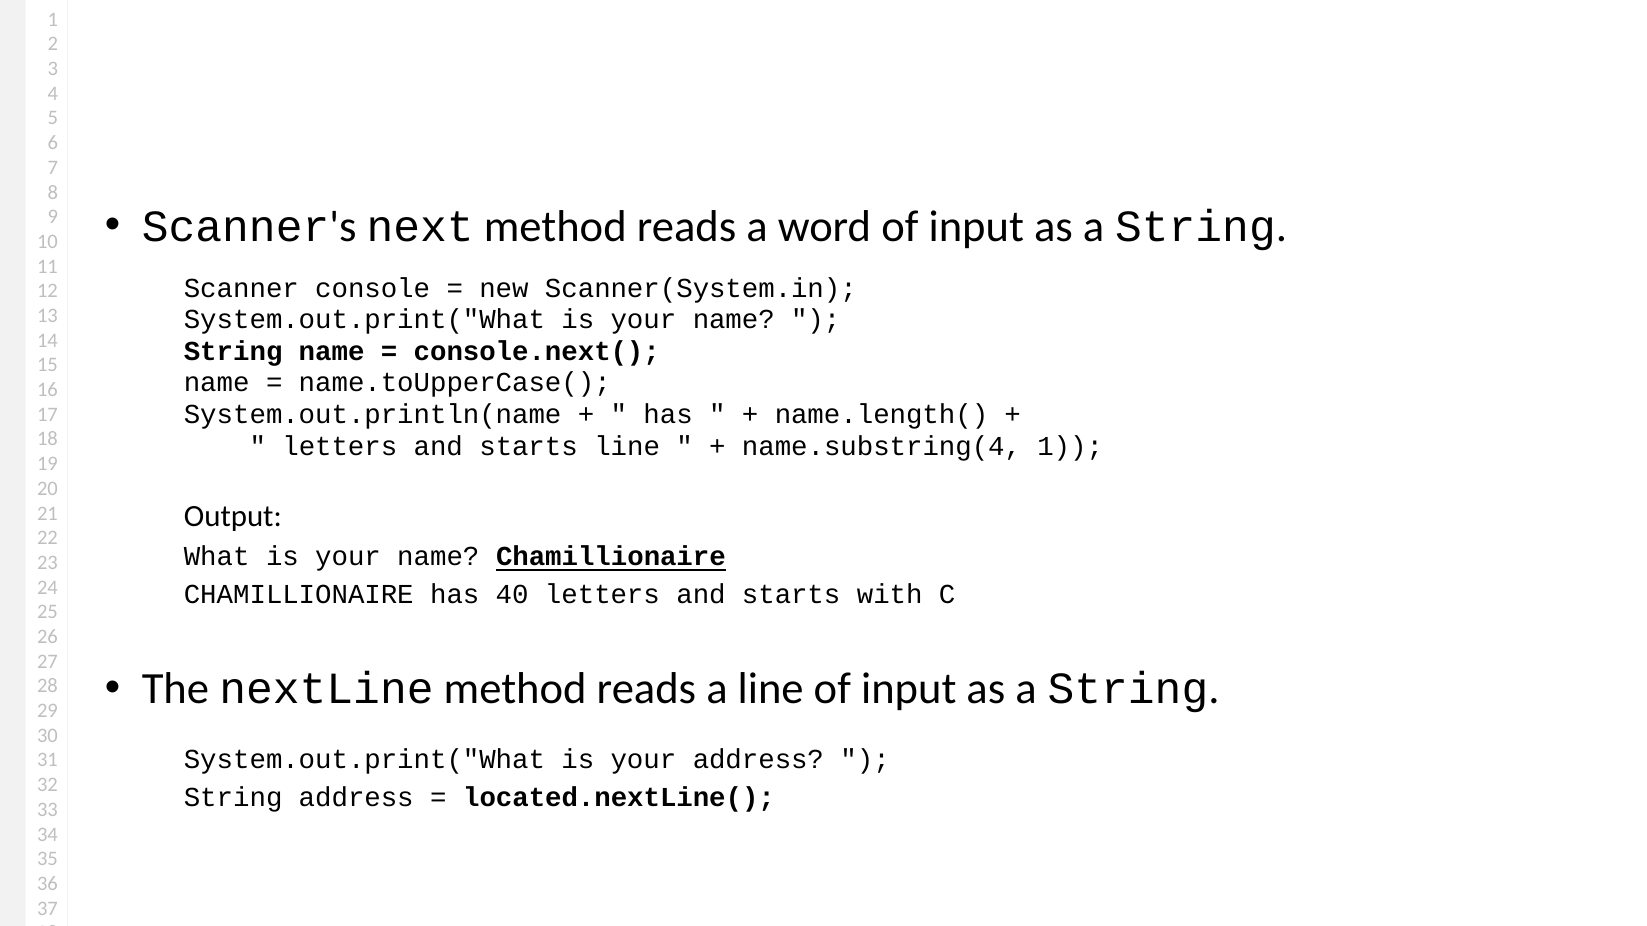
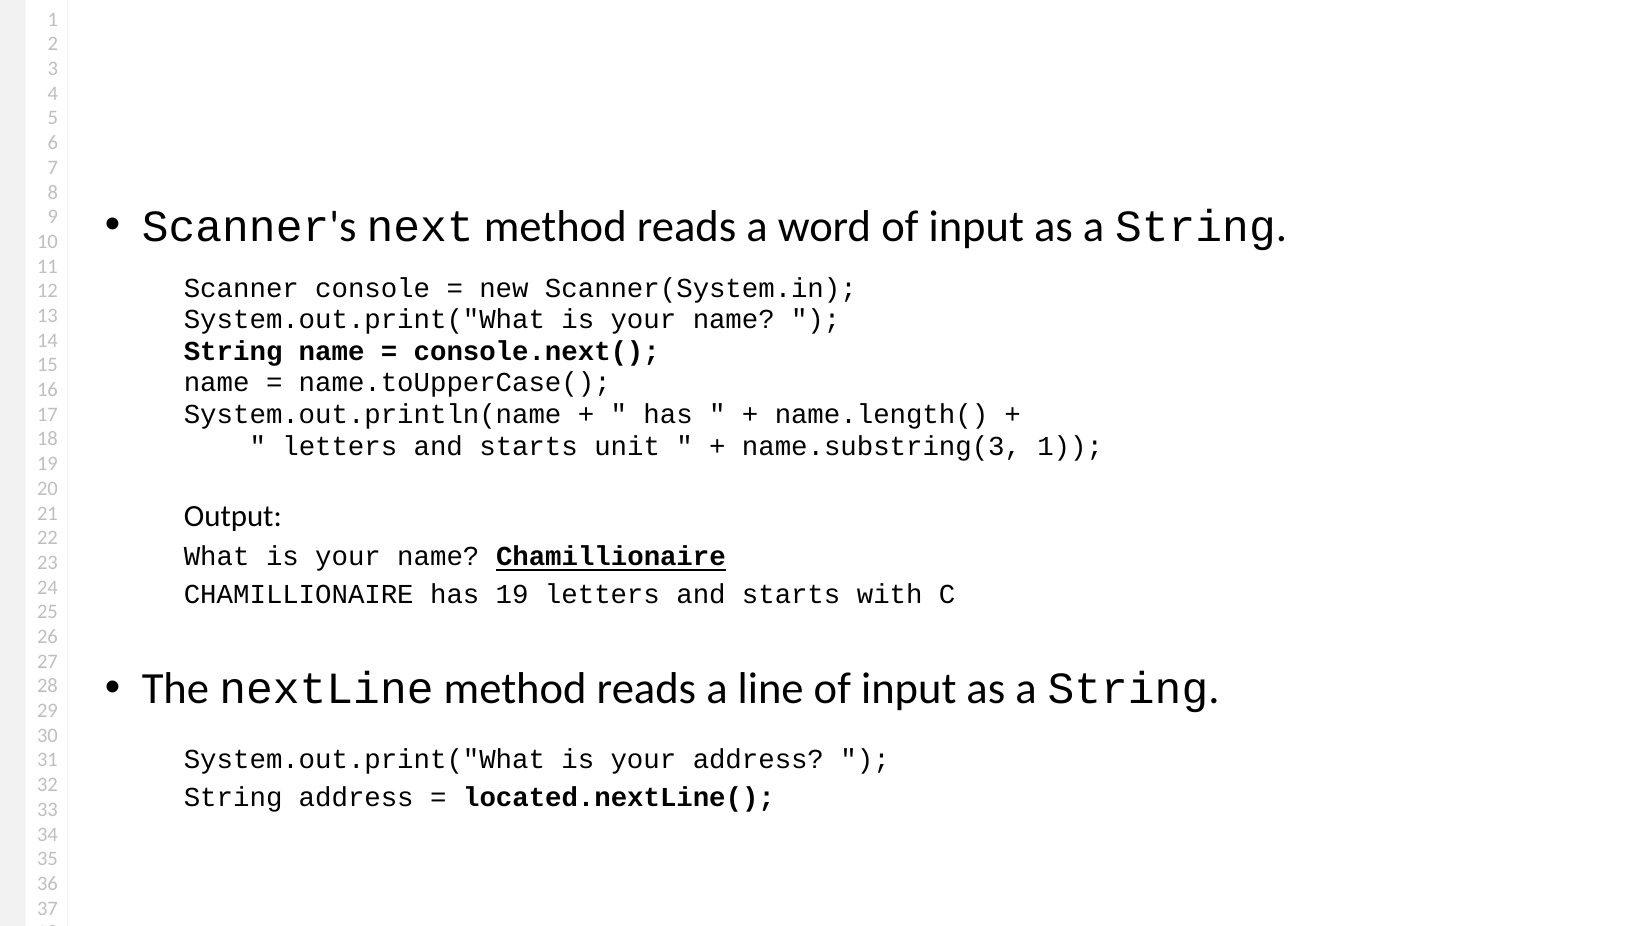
starts line: line -> unit (627, 446)
name.substring(4: name.substring(4 -> name.substring(3 (882, 446)
has 40: 40 -> 19 (512, 595)
